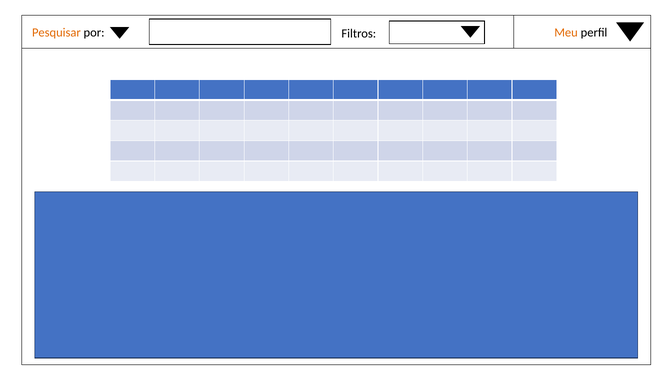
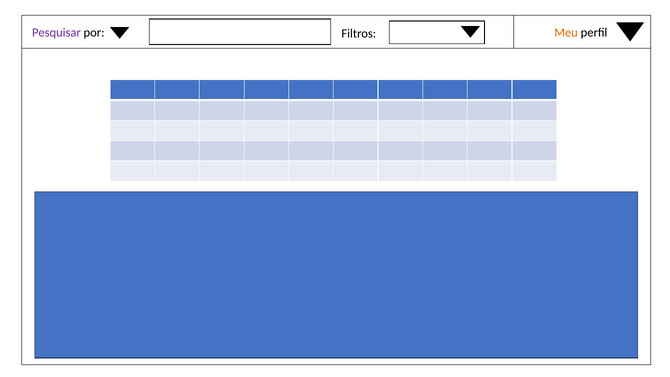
Pesquisar colour: orange -> purple (56, 32)
